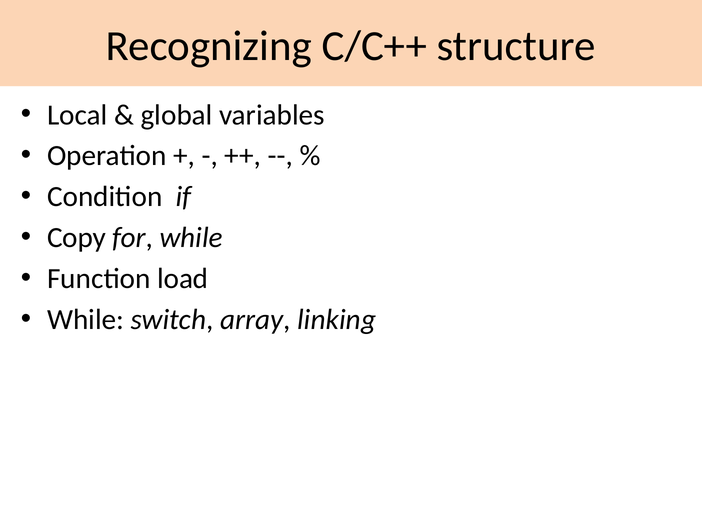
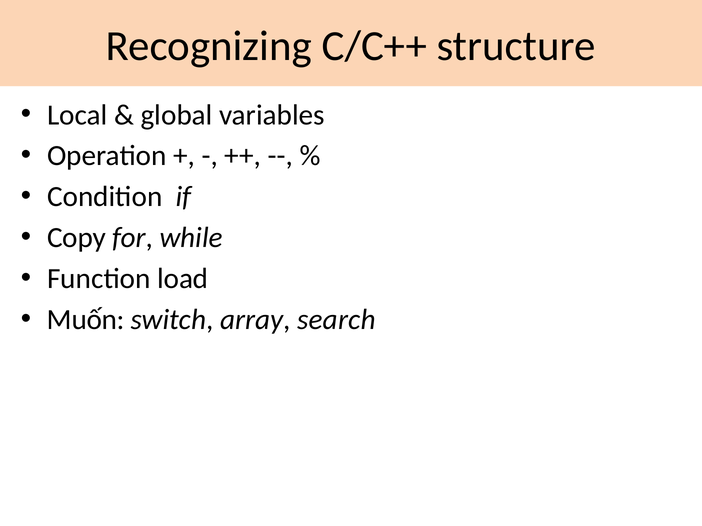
While: While -> Muốn (86, 320)
linking: linking -> search (337, 320)
